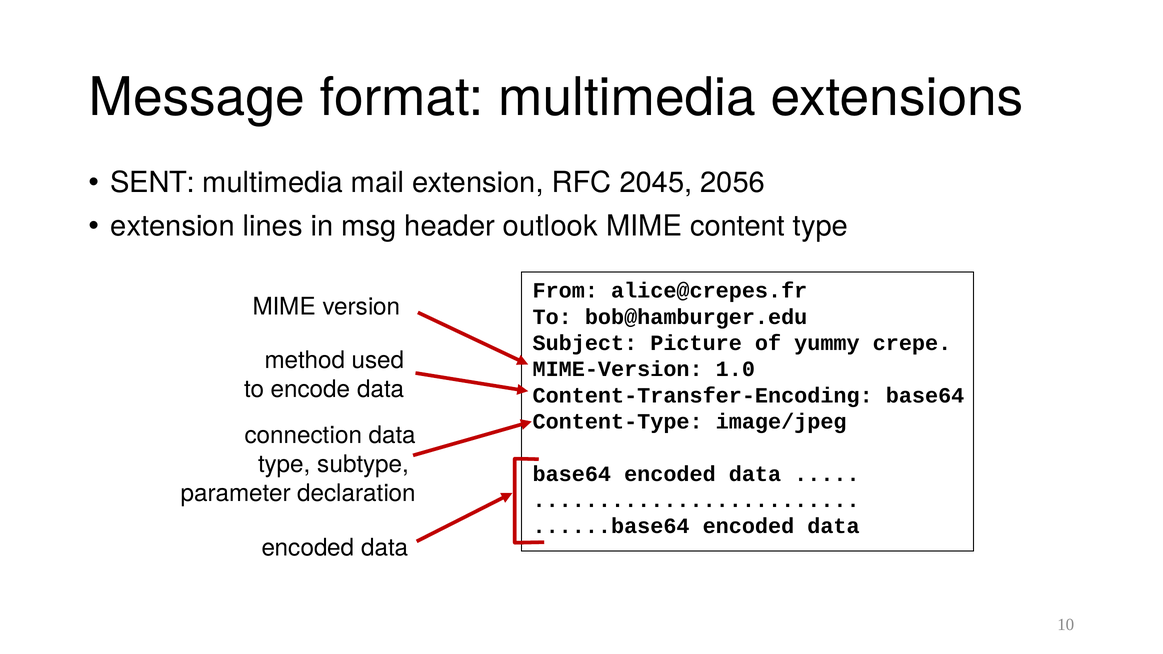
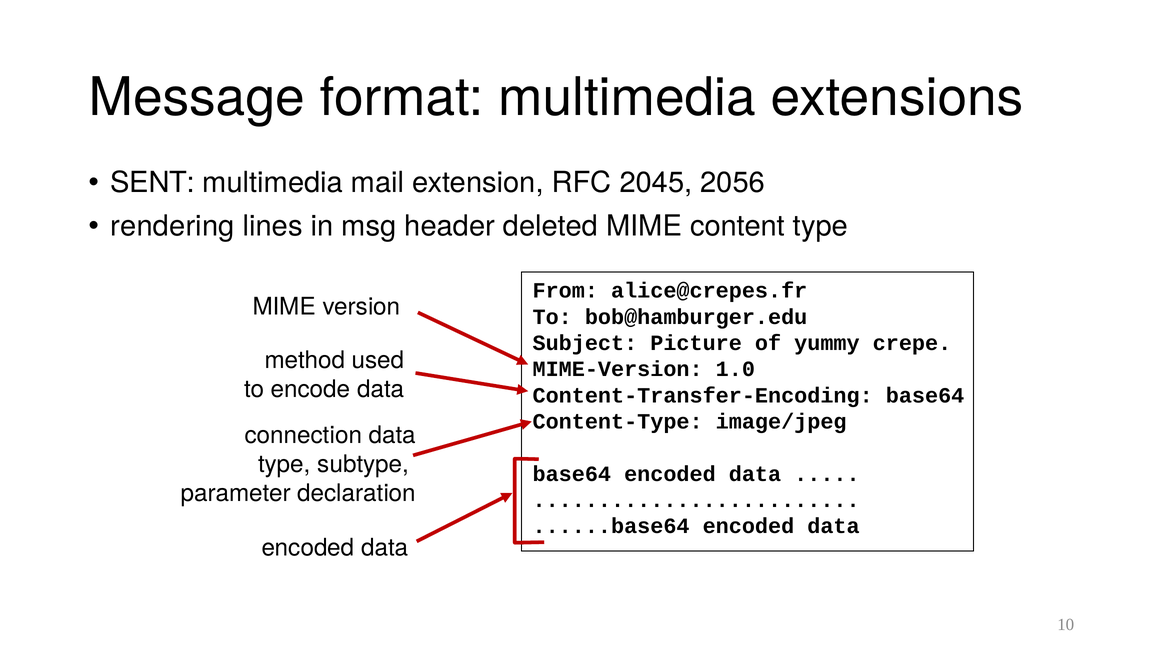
extension: extension -> rendering (173, 226)
outlook: outlook -> deleted (550, 226)
